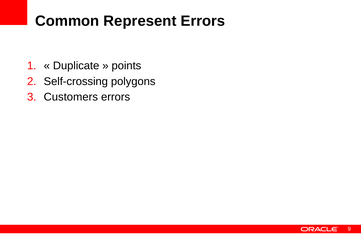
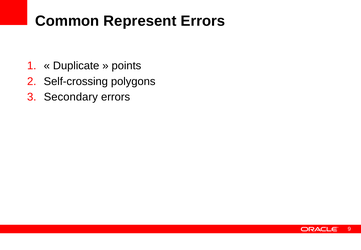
Customers: Customers -> Secondary (71, 97)
